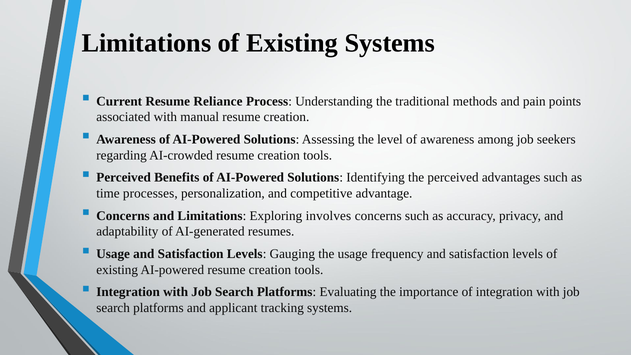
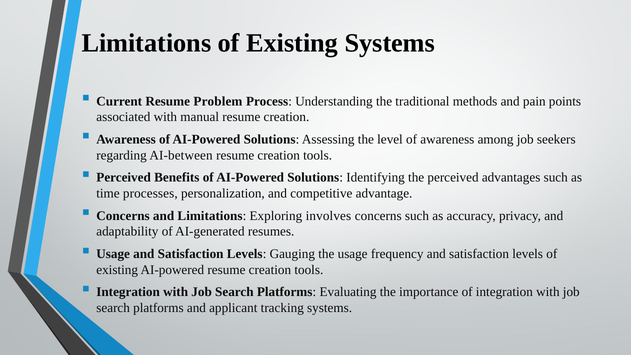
Reliance: Reliance -> Problem (218, 101)
AI-crowded: AI-crowded -> AI-between (181, 155)
